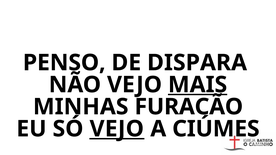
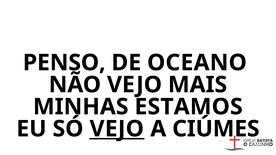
DISPARA: DISPARA -> OCEANO (197, 63)
MAIS underline: present -> none (198, 85)
FURACÃO: FURACÃO -> ESTAMOS (189, 107)
